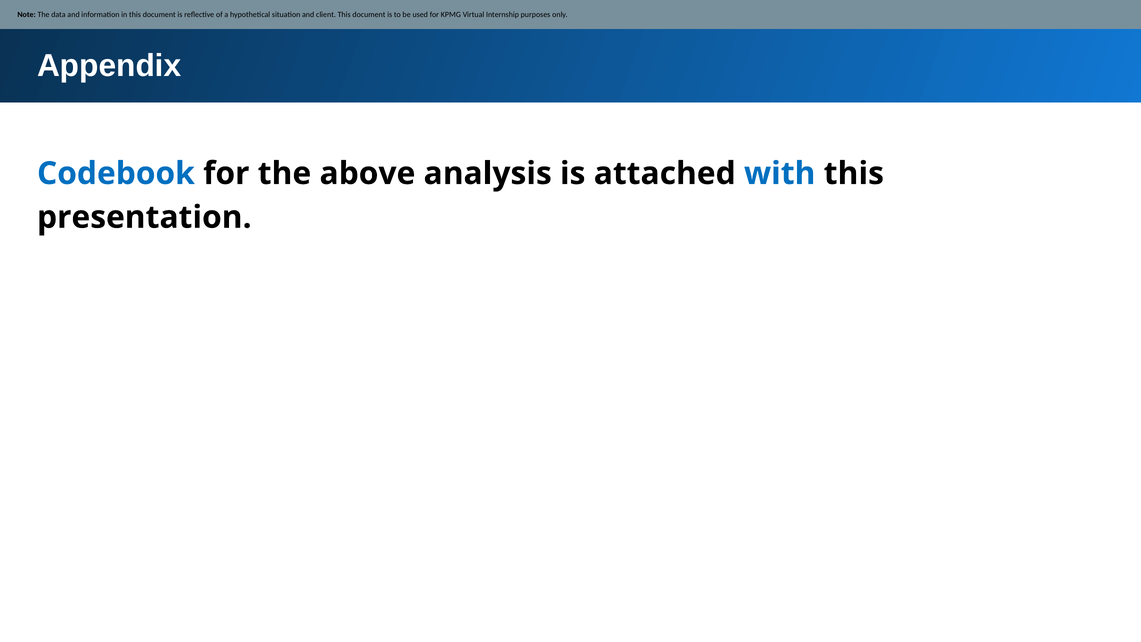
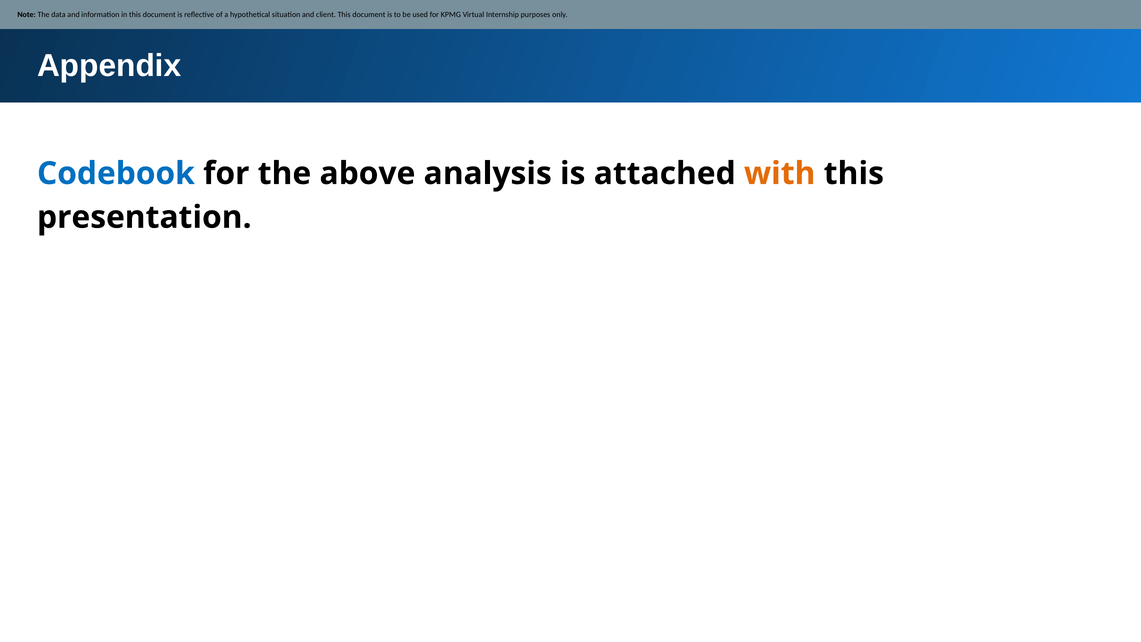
with colour: blue -> orange (780, 173)
